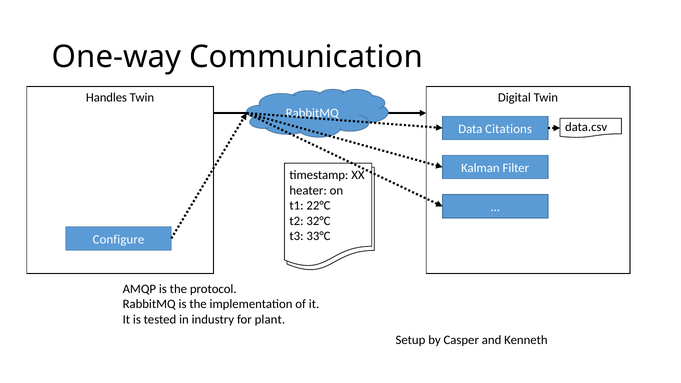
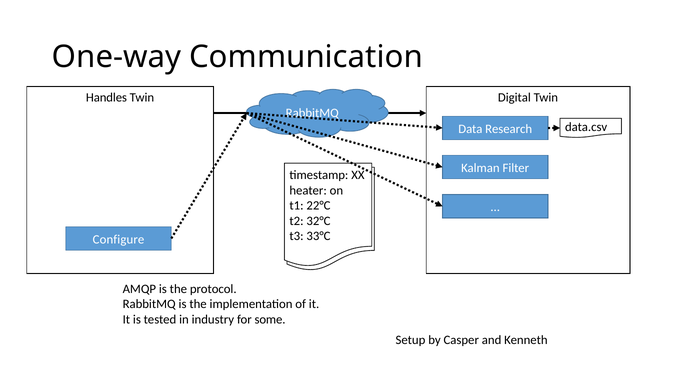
Citations: Citations -> Research (509, 129)
plant: plant -> some (270, 320)
